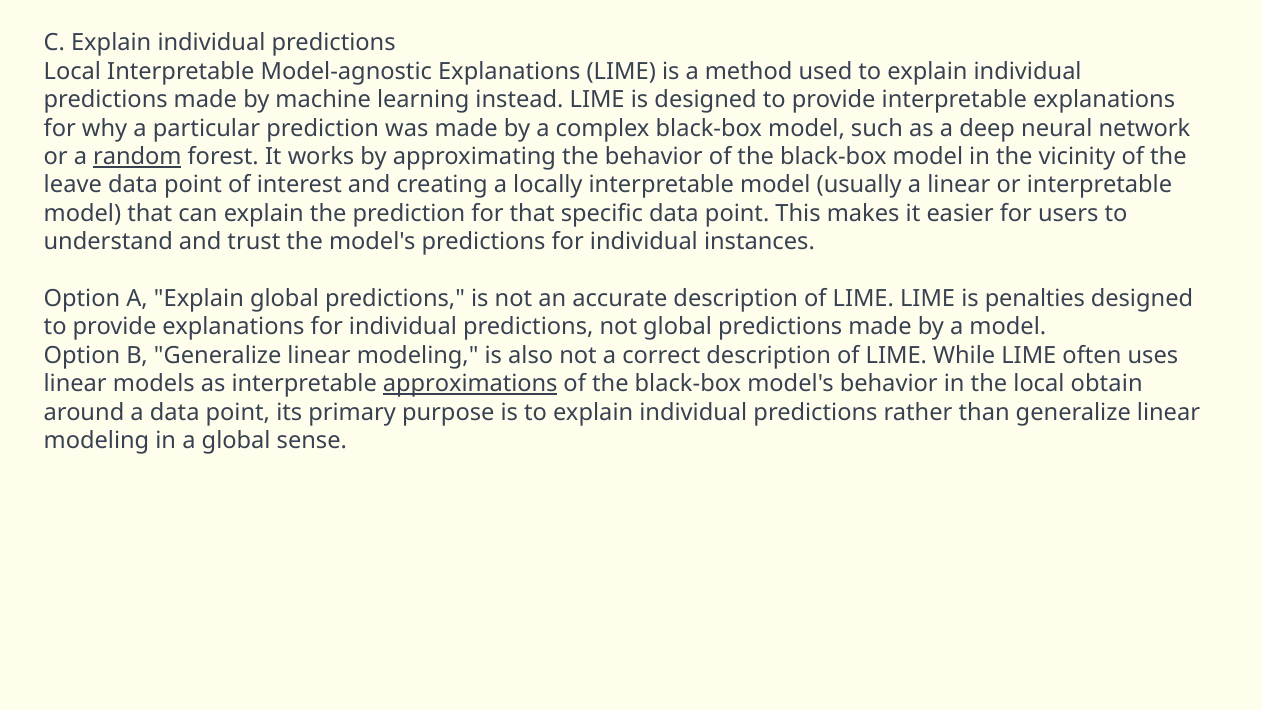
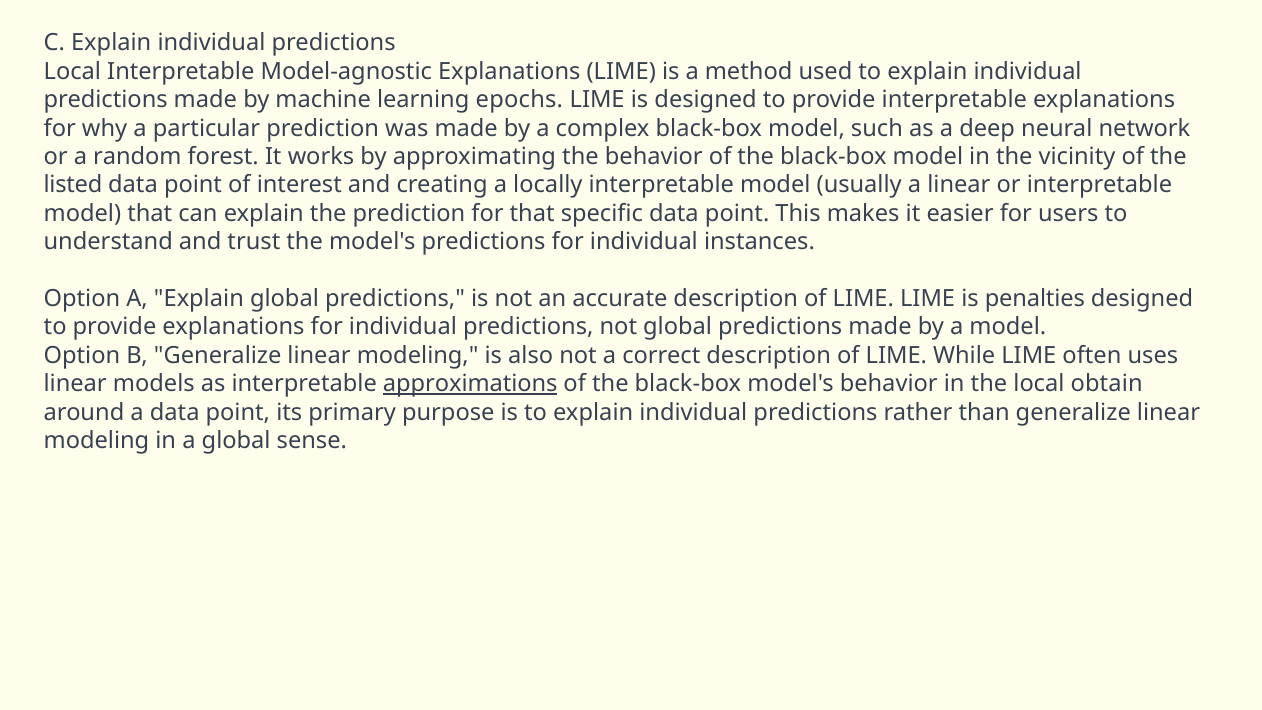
instead: instead -> epochs (519, 100)
random underline: present -> none (137, 157)
leave: leave -> listed (73, 185)
